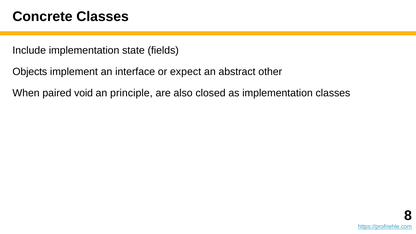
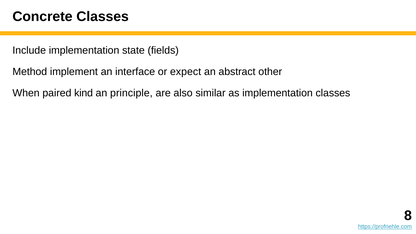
Objects: Objects -> Method (30, 72)
void: void -> kind (84, 93)
closed: closed -> similar (211, 93)
